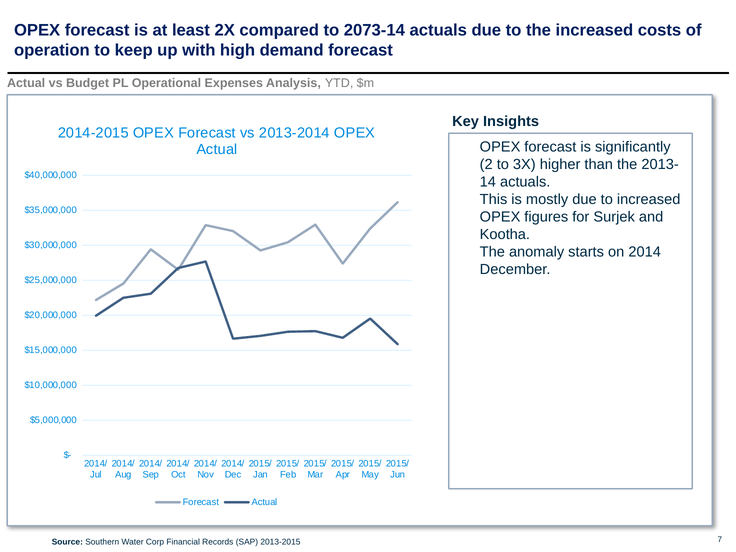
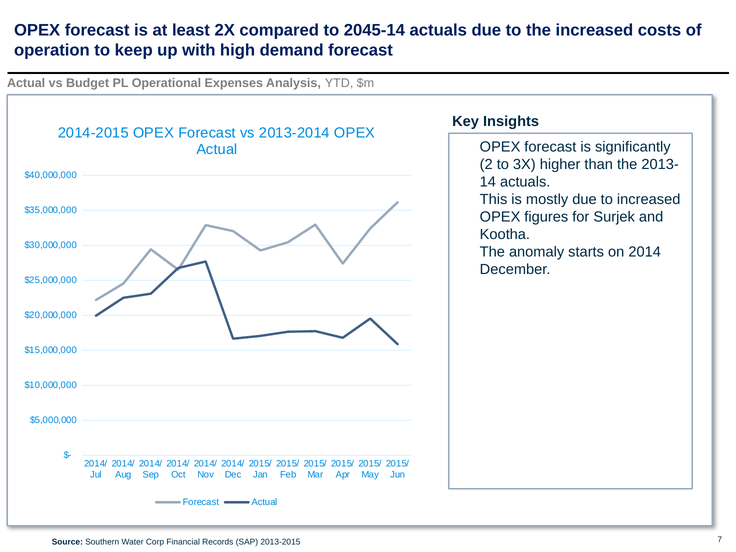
2073-14: 2073-14 -> 2045-14 (374, 30)
